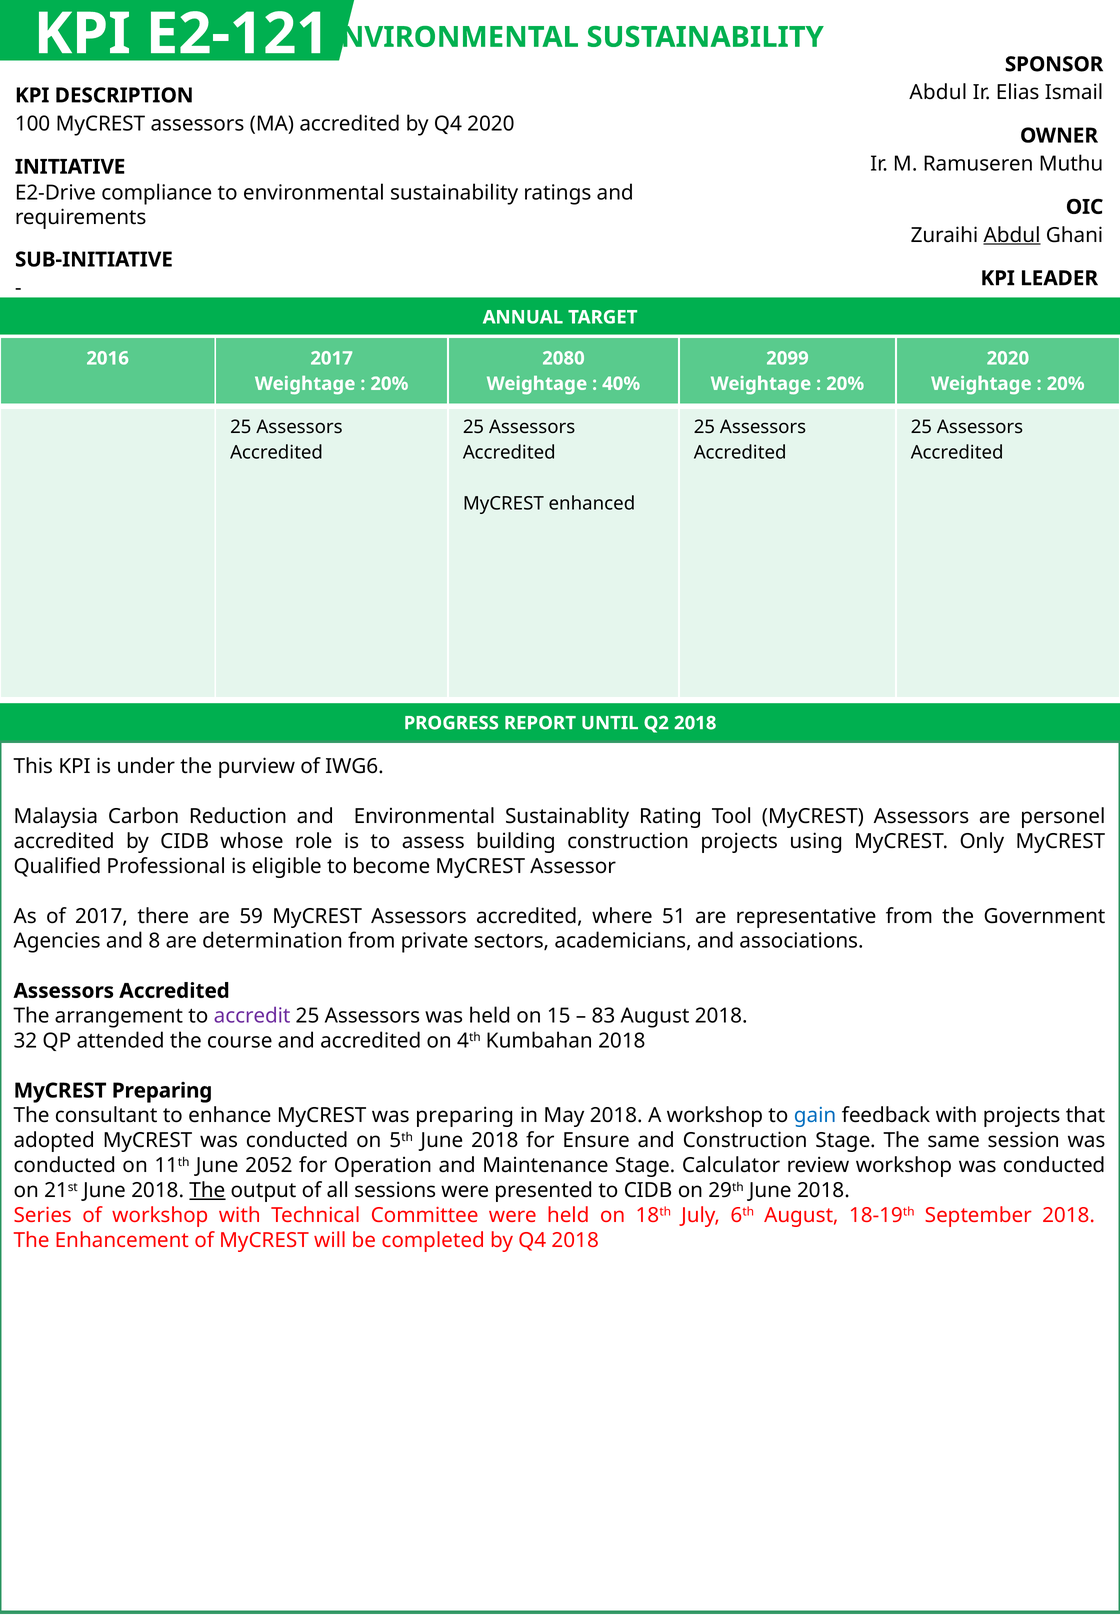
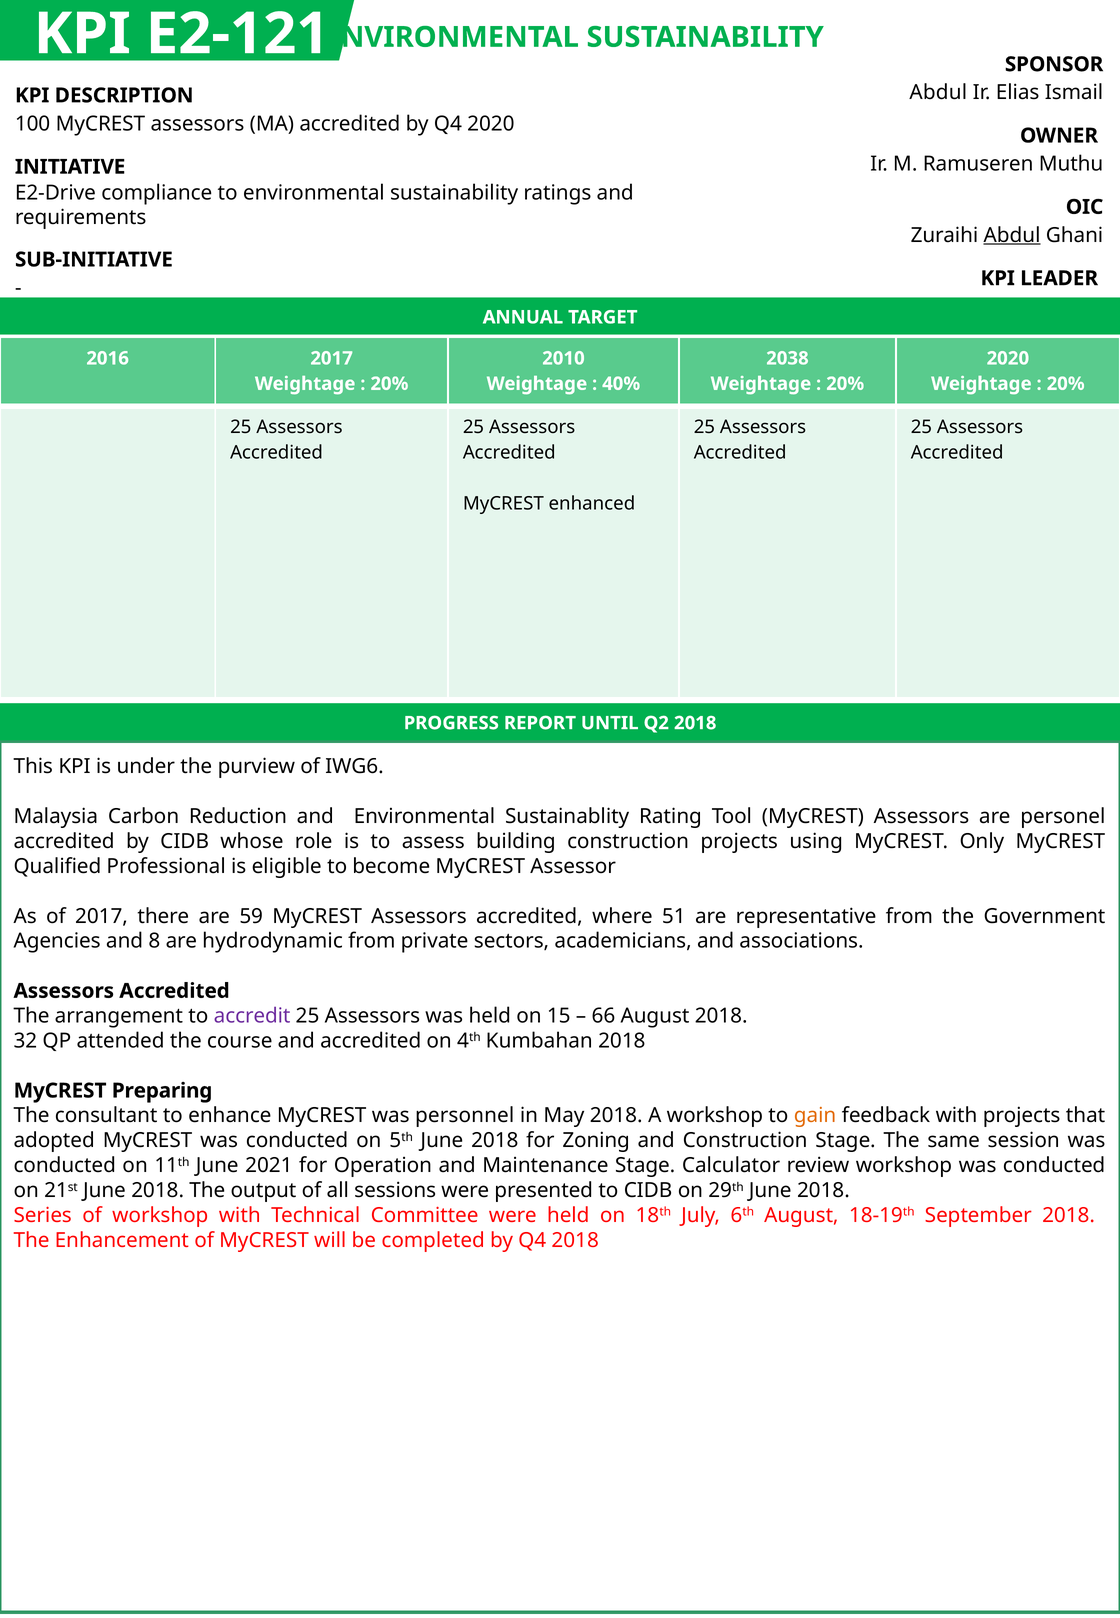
2080: 2080 -> 2010 (563, 358)
2099: 2099 -> 2038 (787, 358)
determination: determination -> hydrodynamic (273, 941)
83: 83 -> 66 (603, 1016)
was preparing: preparing -> personnel (465, 1116)
gain colour: blue -> orange (815, 1116)
Ensure: Ensure -> Zoning (596, 1140)
2052: 2052 -> 2021 (269, 1165)
The underline: present -> none (207, 1190)
